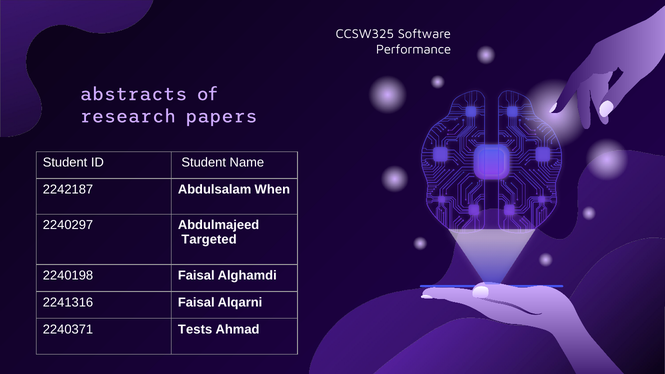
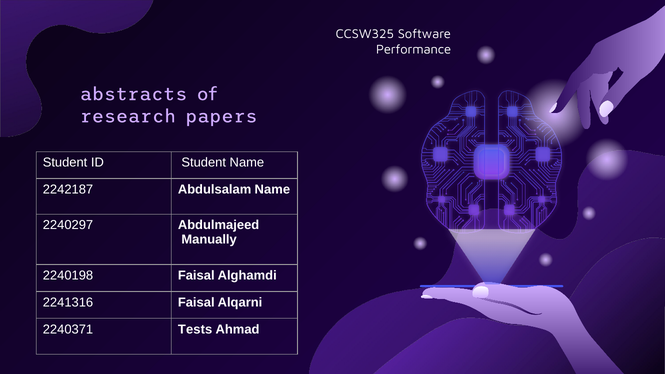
Abdulsalam When: When -> Name (272, 189)
Targeted: Targeted -> Manually (209, 240)
